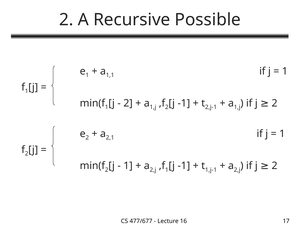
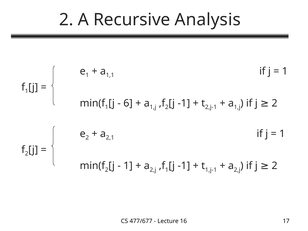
Possible: Possible -> Analysis (208, 20)
2: 2 -> 6 (128, 103)
